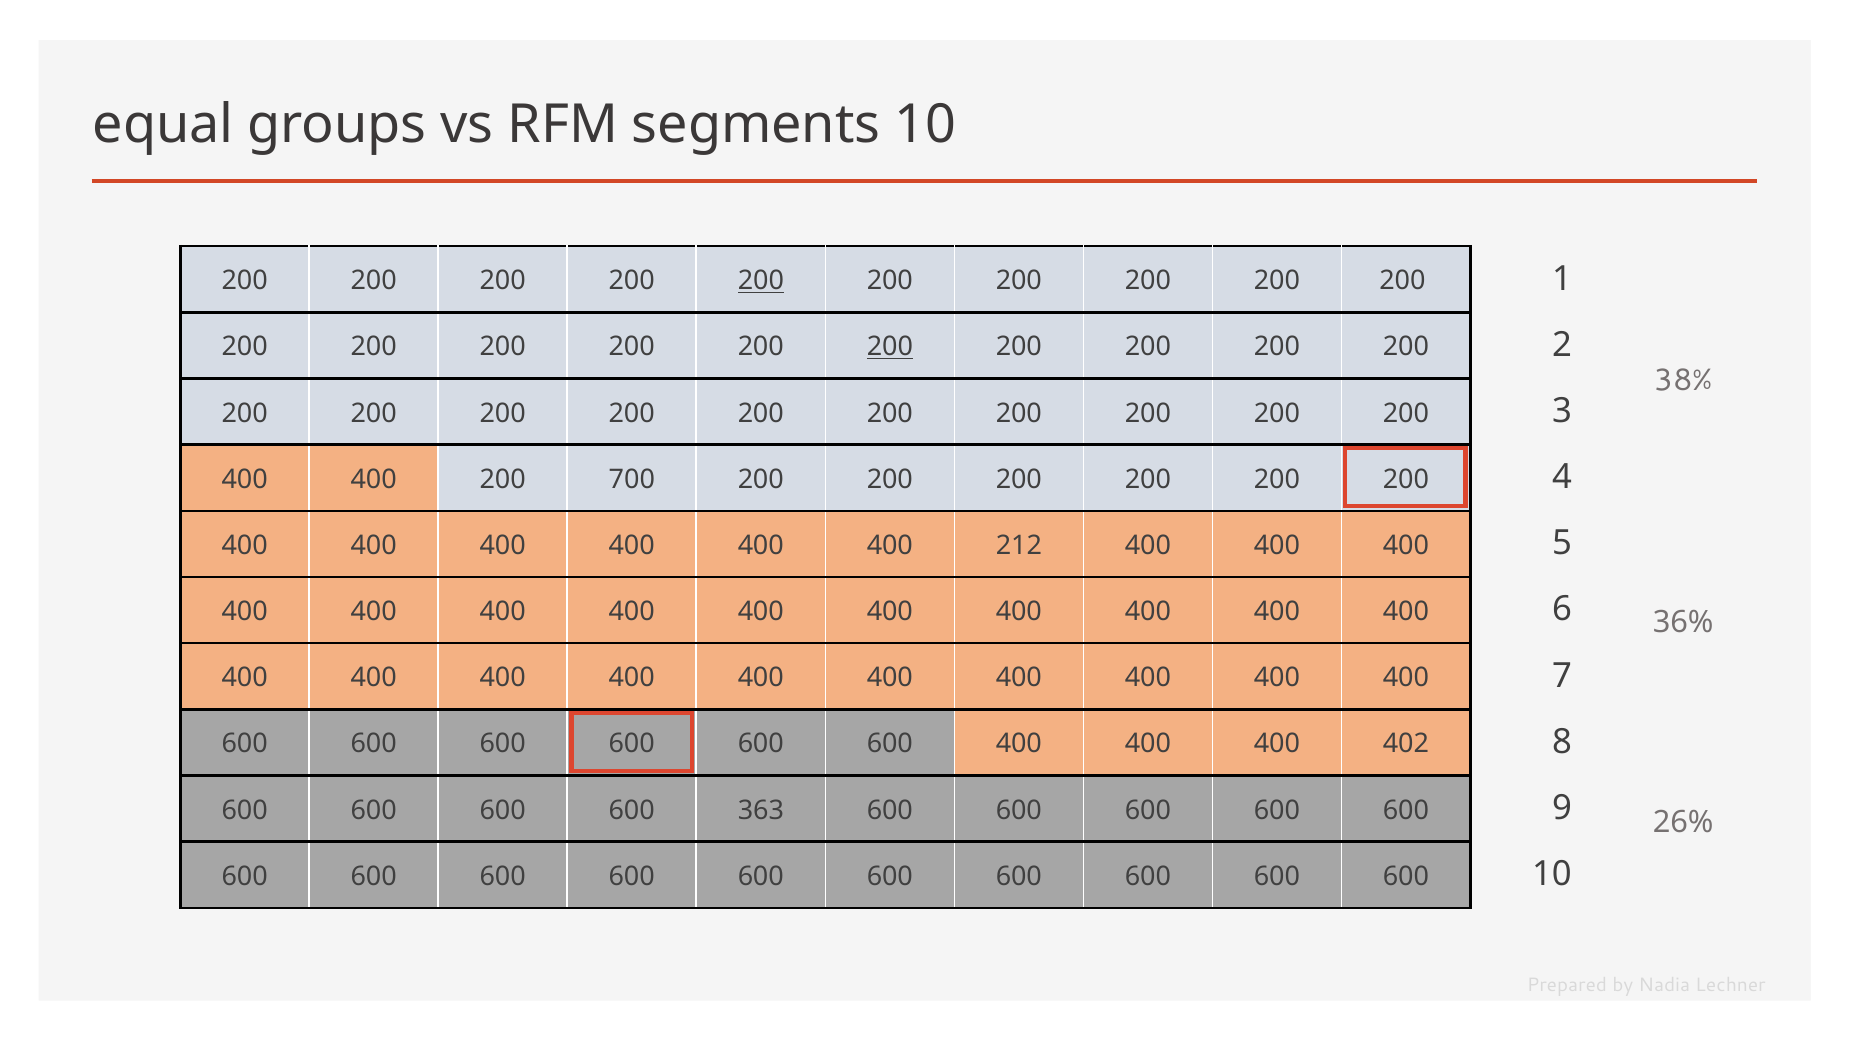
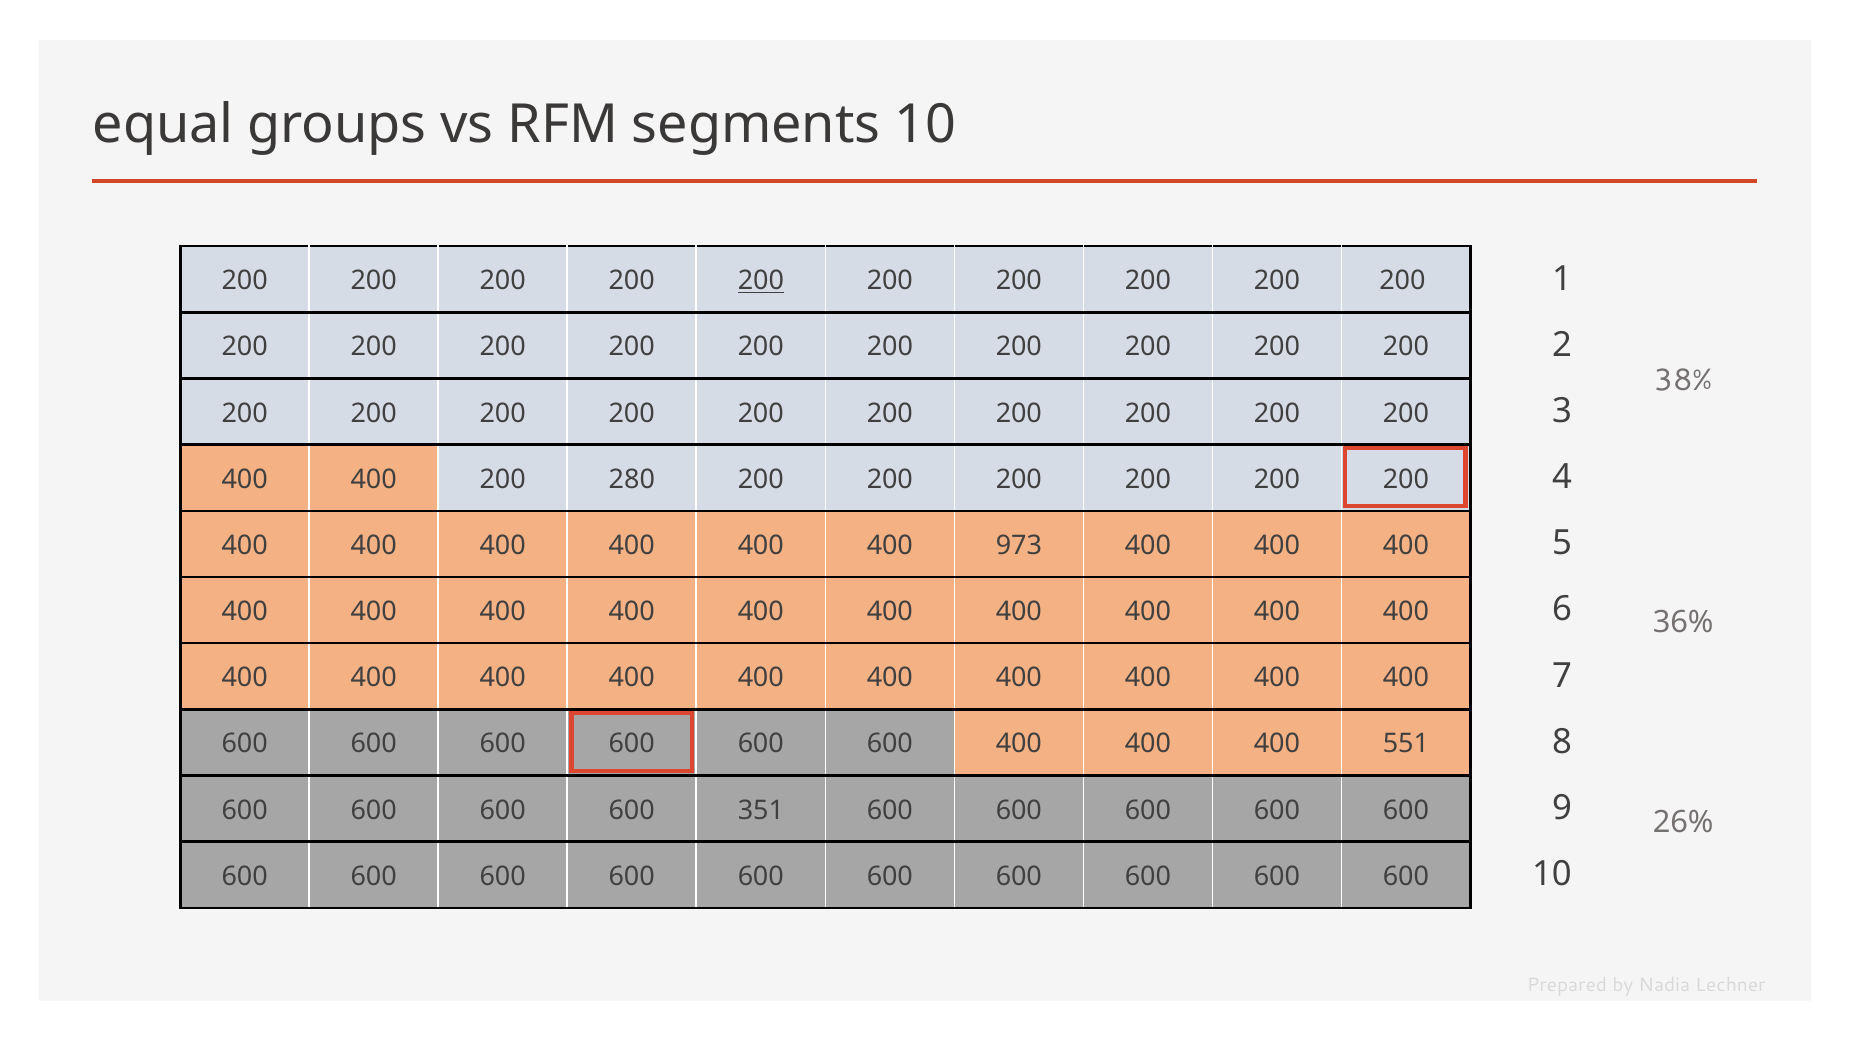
200 underline: present -> none (890, 347)
700: 700 -> 280 (632, 479)
212: 212 -> 973 (1019, 546)
402: 402 -> 551 (1406, 744)
363: 363 -> 351 (761, 810)
